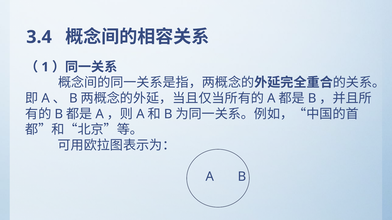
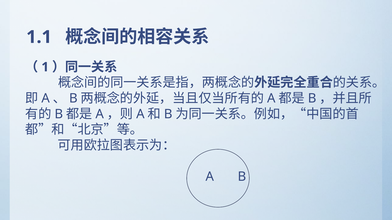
3.4: 3.4 -> 1.1 (39, 37)
